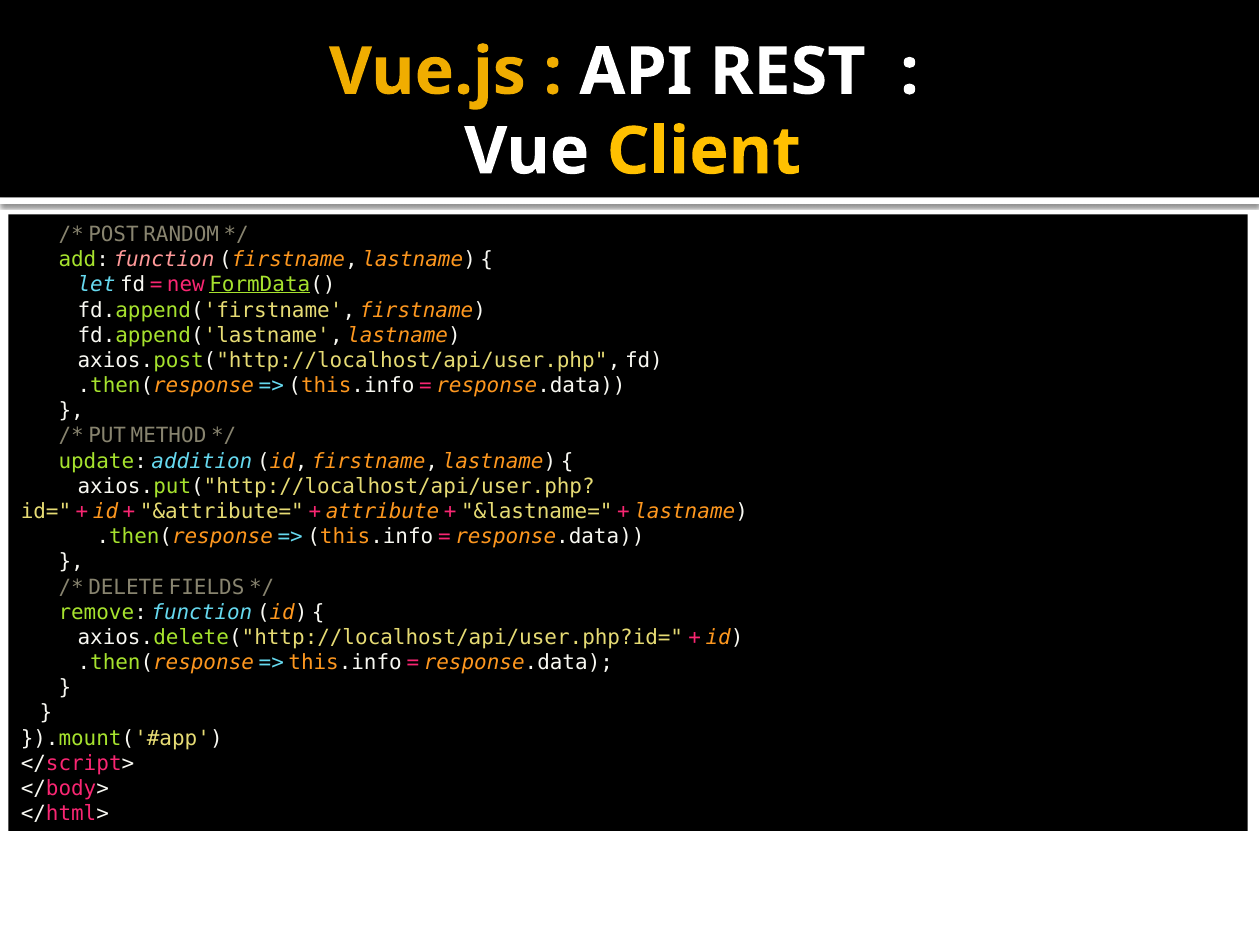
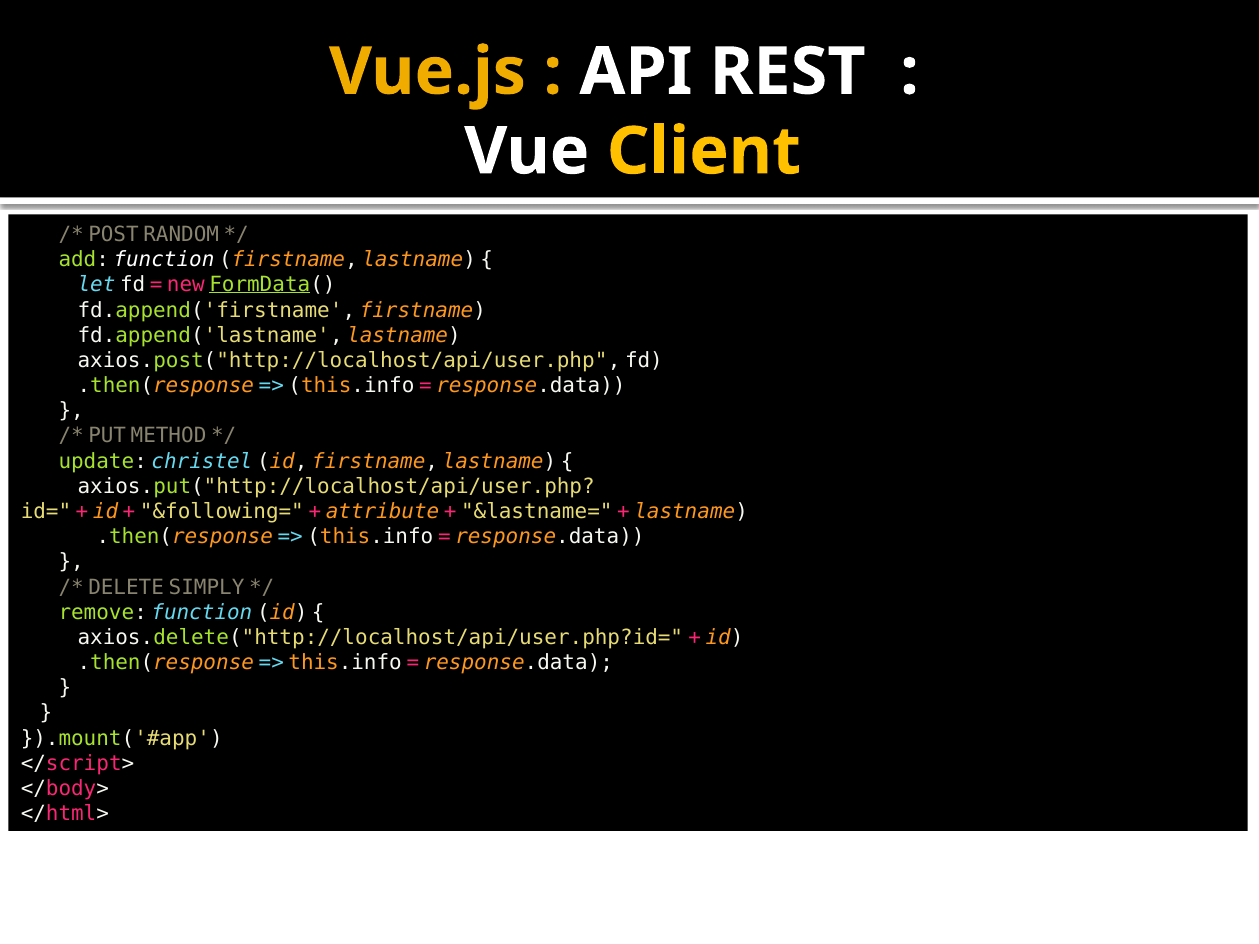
function colour: pink -> white (164, 260)
addition: addition -> christel (202, 461)
&attribute=: &attribute= -> &following= (222, 512)
FIELDS: FIELDS -> SIMPLY (207, 587)
